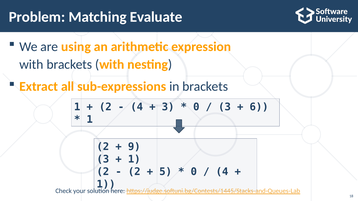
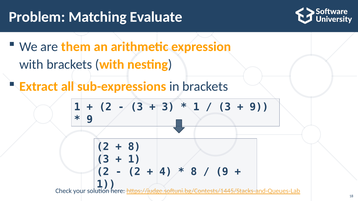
using: using -> them (76, 47)
4: 4 -> 3 (137, 107)
0: 0 -> 1 (196, 107)
6: 6 -> 9 (259, 107)
1: 1 -> 9 (90, 120)
9: 9 -> 8 (134, 147)
5: 5 -> 4 (166, 172)
0: 0 -> 8 (194, 172)
4: 4 -> 9 (222, 172)
